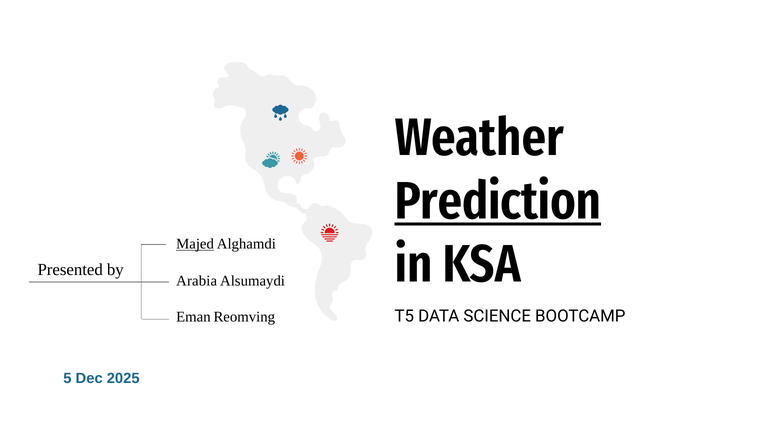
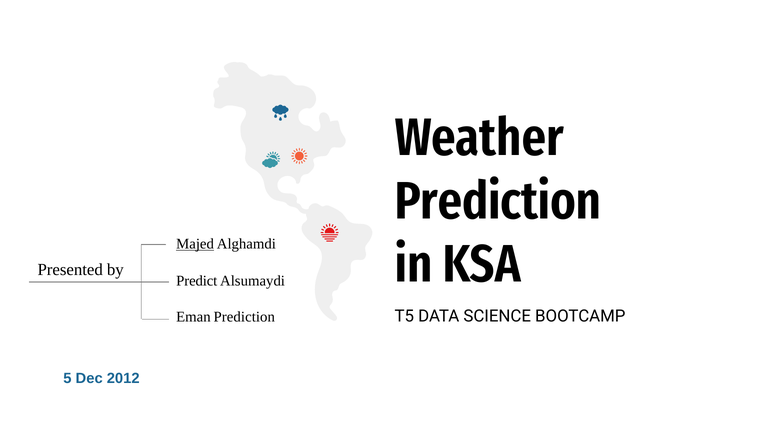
Prediction underline: present -> none (498, 201)
Arabia: Arabia -> Predict (197, 281)
Eman Reomving: Reomving -> Prediction (244, 317)
2025: 2025 -> 2012 (123, 378)
